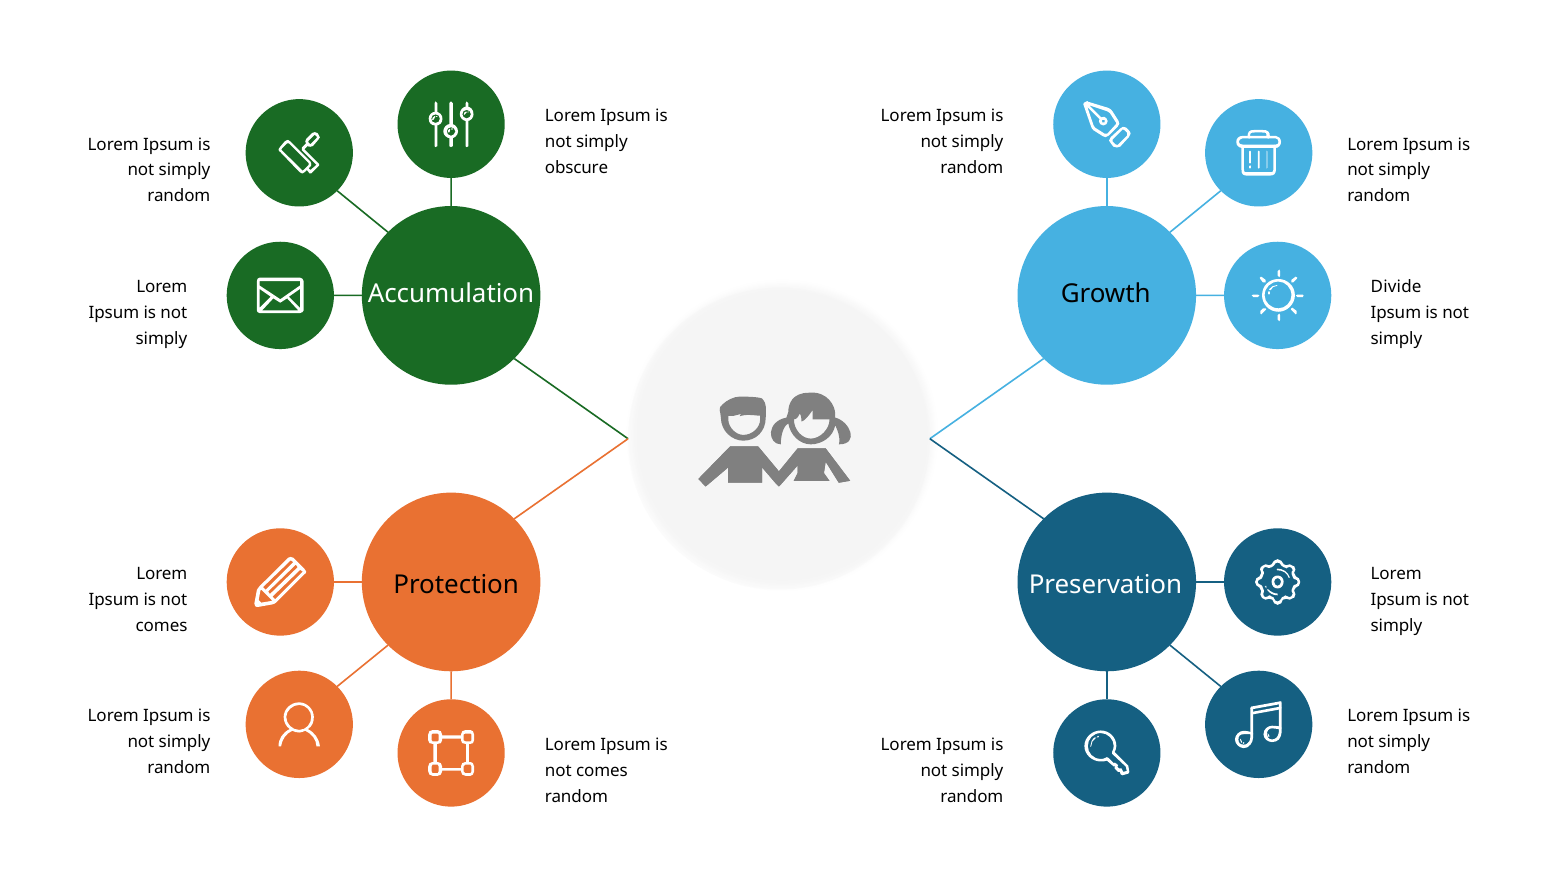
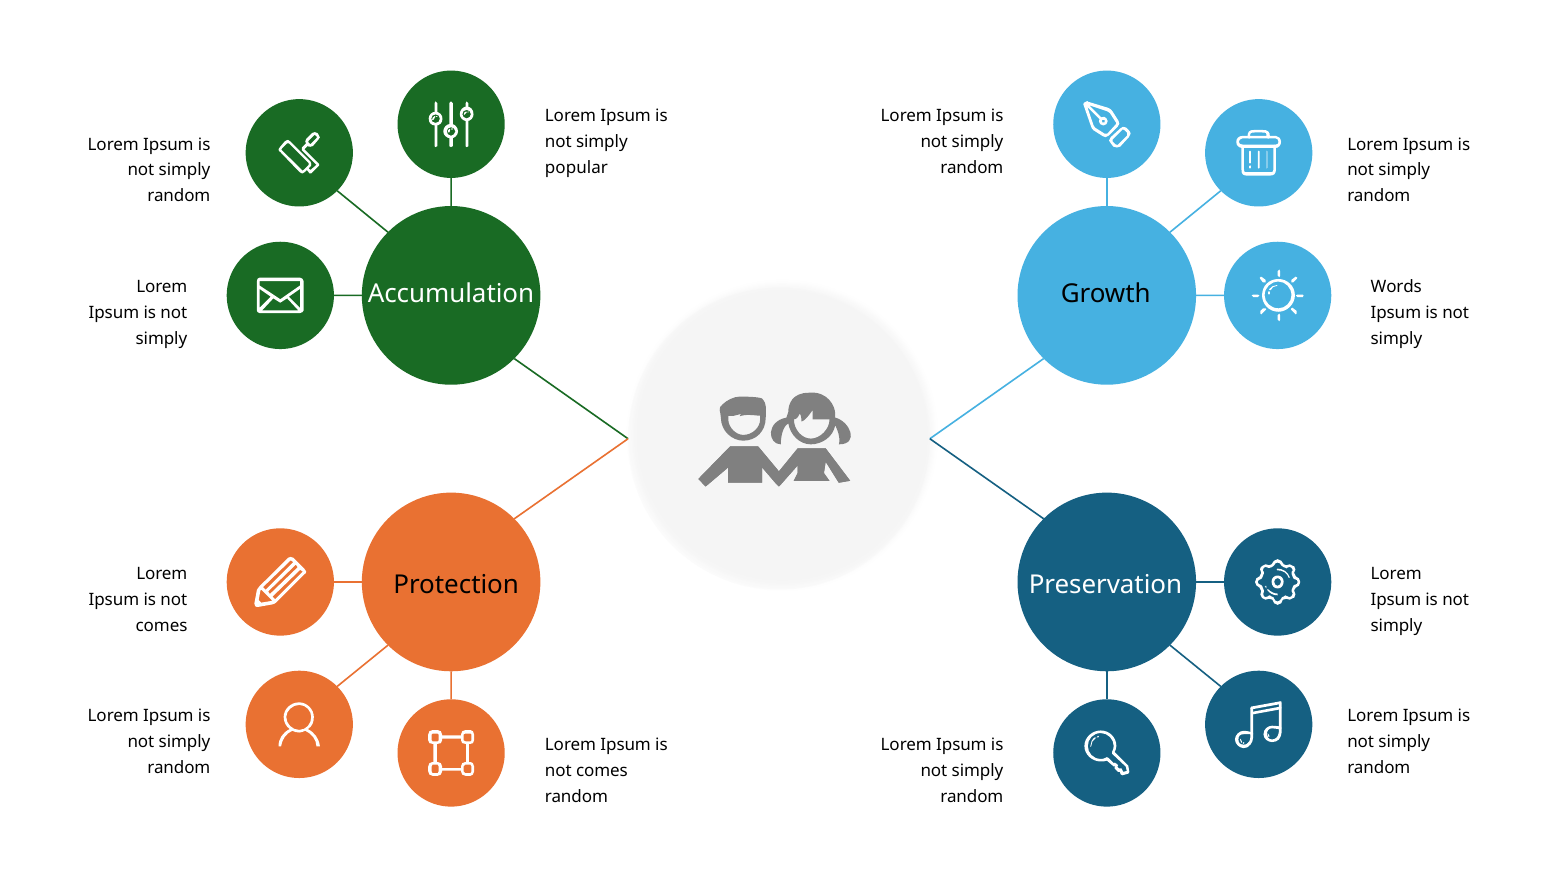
obscure: obscure -> popular (576, 168)
Divide: Divide -> Words (1396, 287)
